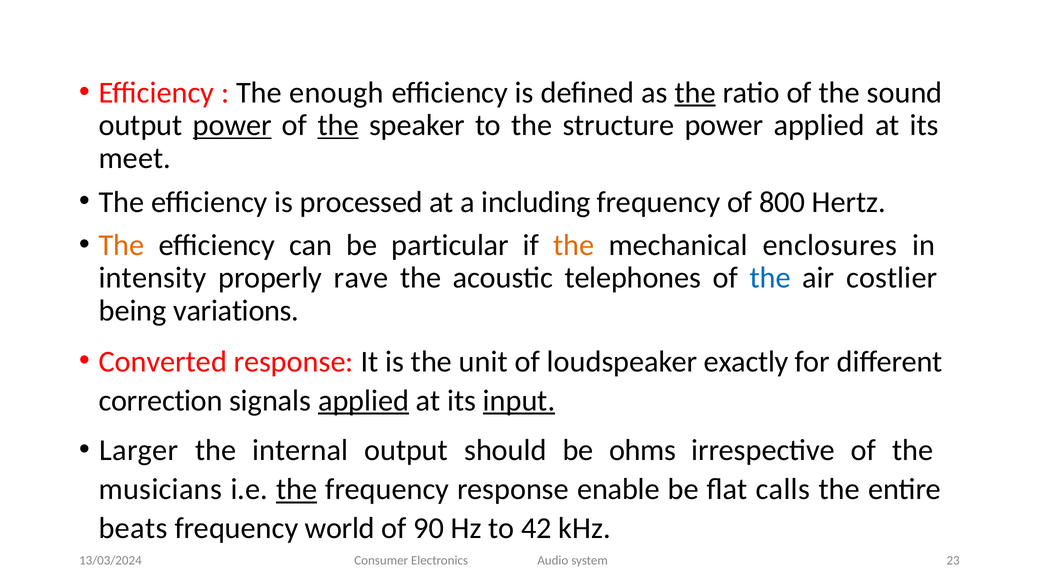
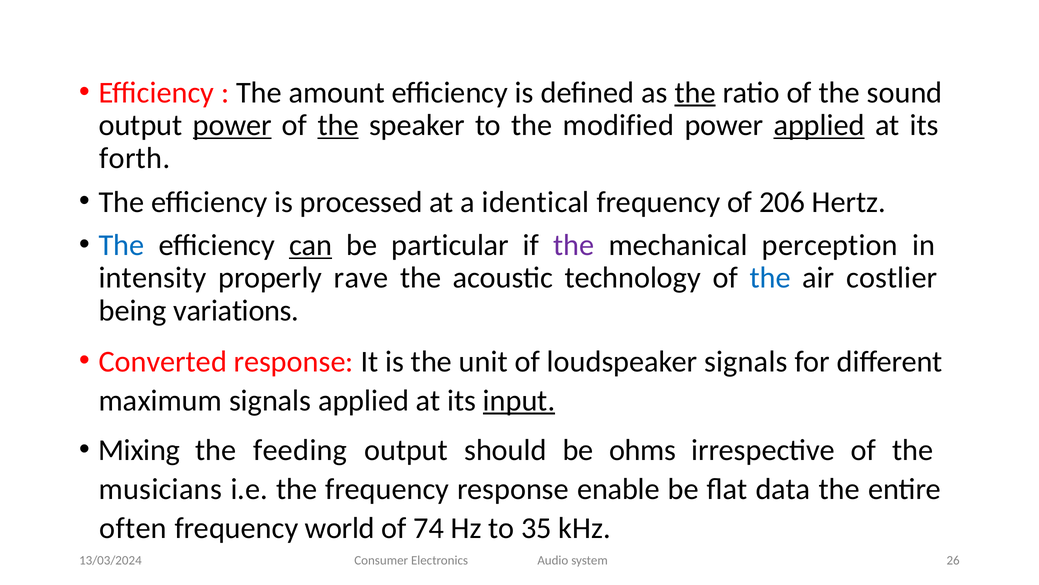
enough: enough -> amount (337, 92)
structure: structure -> modified (618, 125)
applied underline: none -> present (819, 125)
meet: meet -> forth (135, 158)
including: including -> identical (536, 202)
800: 800 -> 206 (782, 202)
The colour: orange -> blue (122, 245)
can underline: none -> present (311, 245)
the colour: orange -> purple (574, 245)
enclosures: enclosures -> perception (830, 245)
telephones: telephones -> technology (633, 278)
loudspeaker exactly: exactly -> signals (746, 361)
correction: correction -> maximum (160, 400)
applied underline: present -> none (364, 400)
Larger: Larger -> Mixing (139, 450)
internal: internal -> feeding (300, 450)
the underline: present -> none (297, 489)
calls: calls -> data (783, 489)
beats: beats -> often (133, 528)
90: 90 -> 74 (429, 528)
42: 42 -> 35 (536, 528)
23: 23 -> 26 (953, 560)
